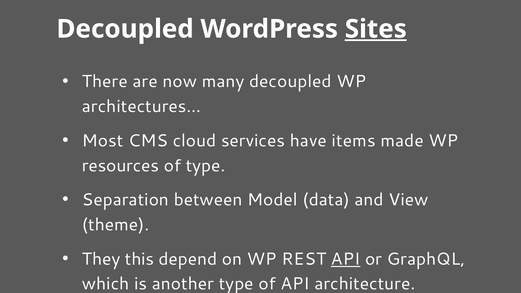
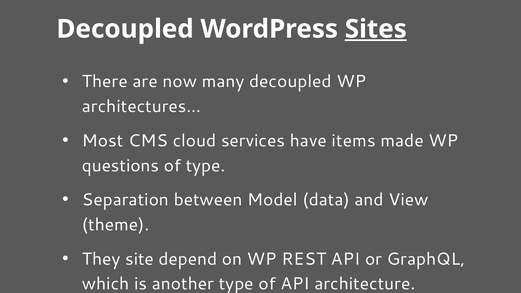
resources: resources -> questions (121, 166)
this: this -> site (140, 259)
API underline: present -> none (346, 259)
